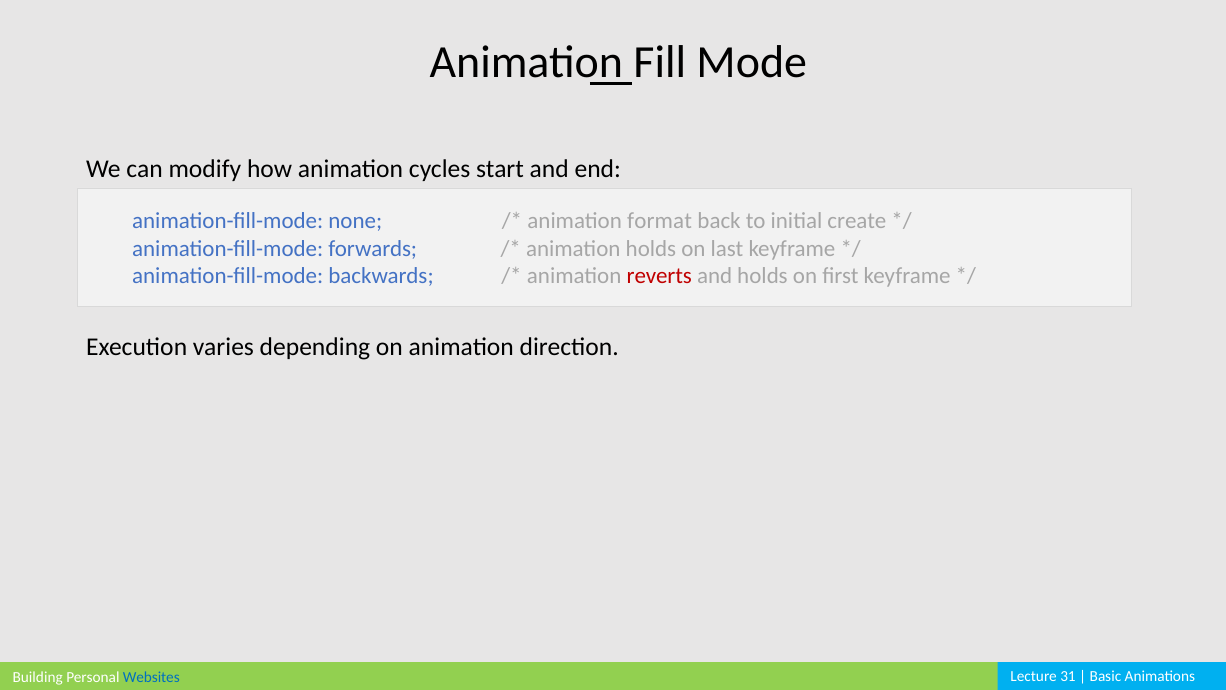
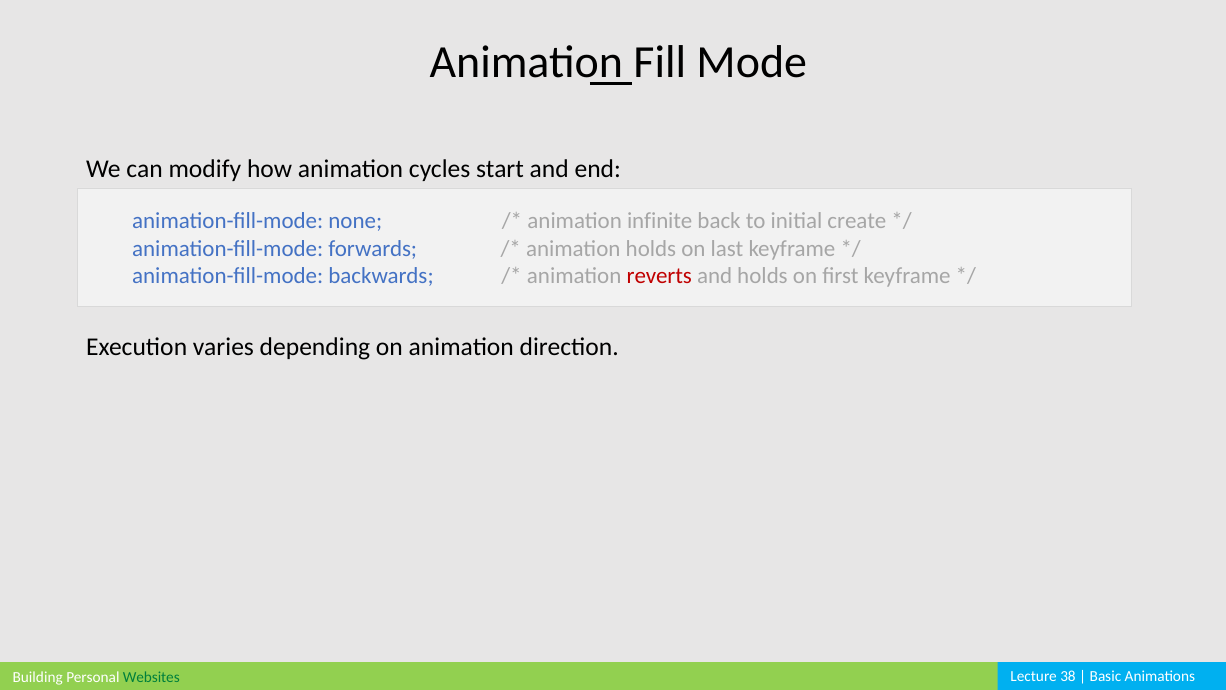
format: format -> infinite (660, 221)
Websites colour: blue -> green (151, 677)
31: 31 -> 38 (1068, 676)
